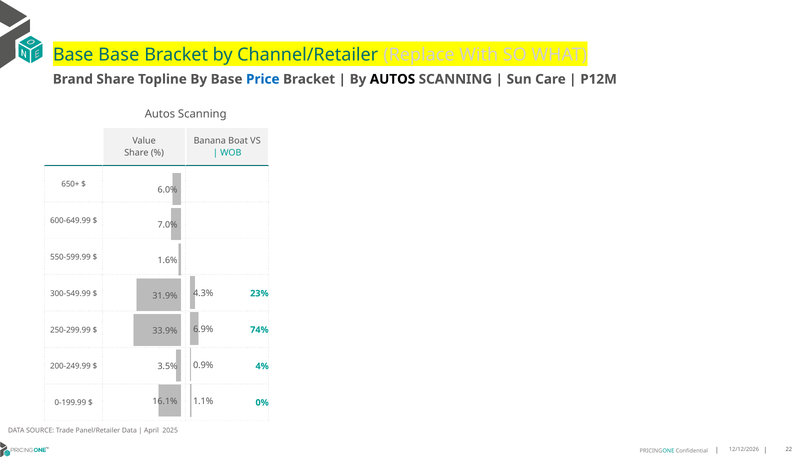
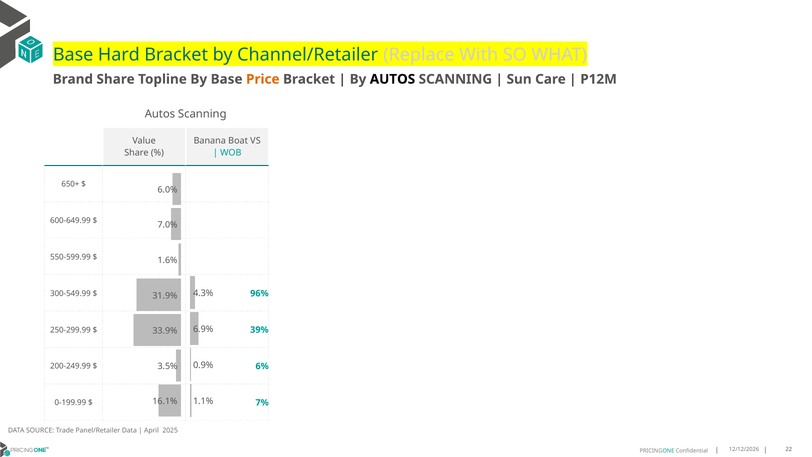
Base Base: Base -> Hard (119, 55)
Price colour: blue -> orange (263, 79)
23%: 23% -> 96% (259, 293)
74%: 74% -> 39% (259, 330)
4%: 4% -> 6% (262, 366)
0%: 0% -> 7% (262, 402)
